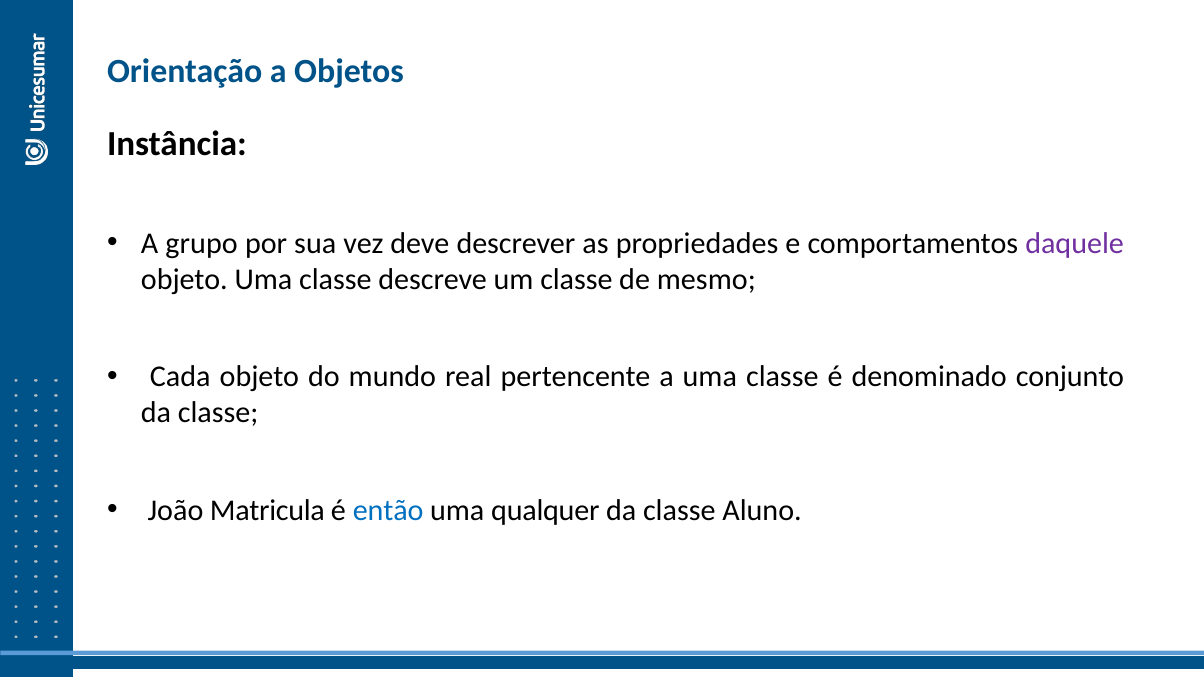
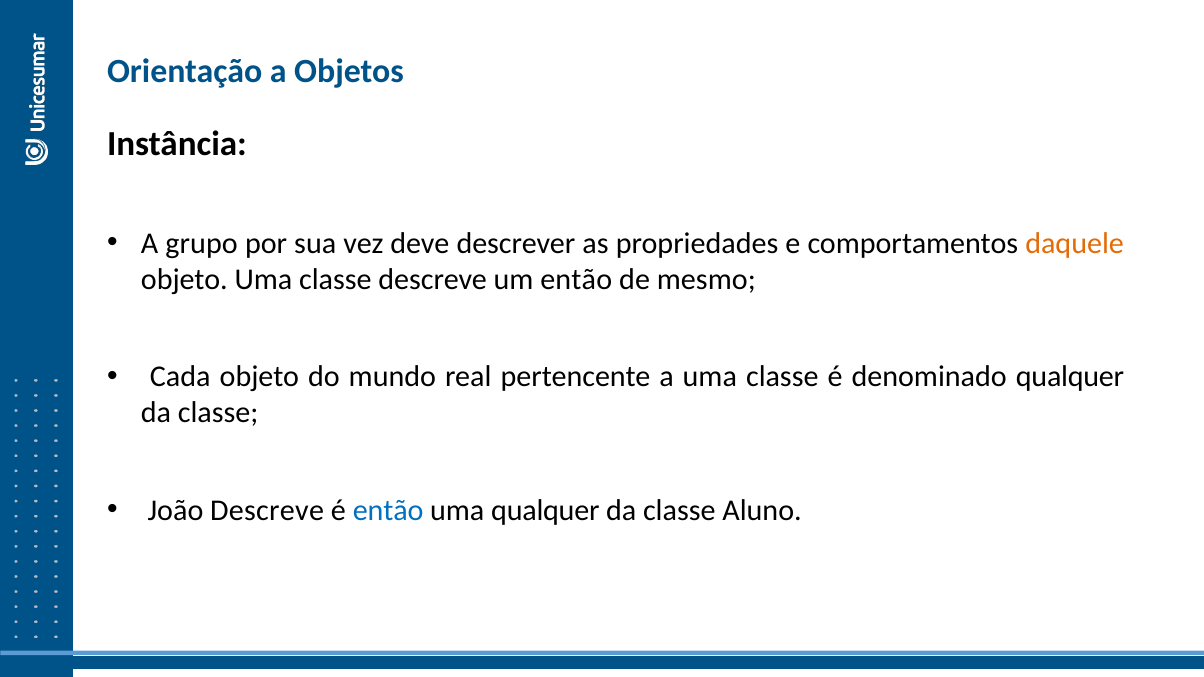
daquele colour: purple -> orange (1075, 243)
um classe: classe -> então (576, 280)
denominado conjunto: conjunto -> qualquer (1070, 377)
João Matricula: Matricula -> Descreve (267, 510)
